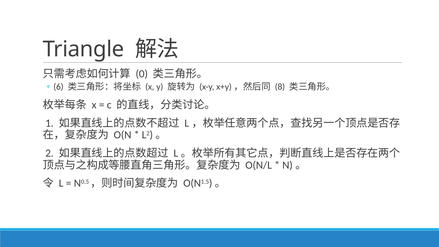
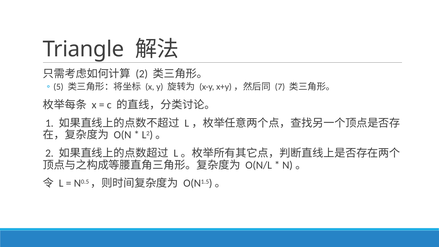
0: 0 -> 2 (142, 74)
6: 6 -> 5 (58, 87)
8: 8 -> 7 (280, 87)
